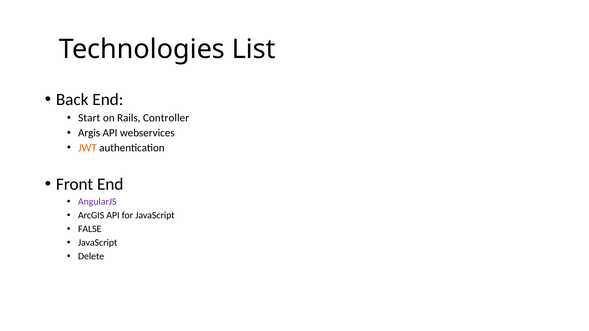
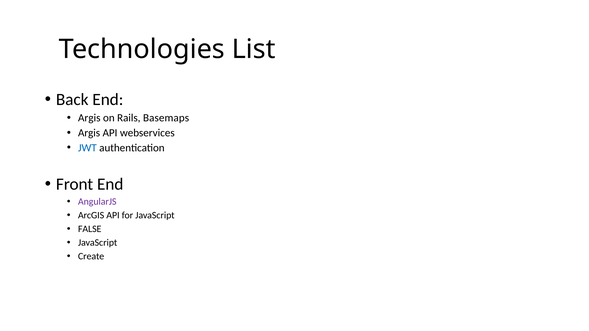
Start: Start -> Argis (89, 118)
Controller: Controller -> Basemaps (166, 118)
JWT colour: orange -> blue (87, 148)
Delete: Delete -> Create (91, 257)
